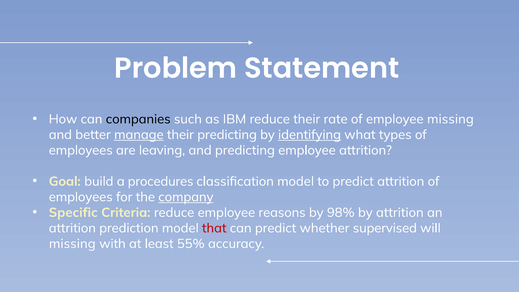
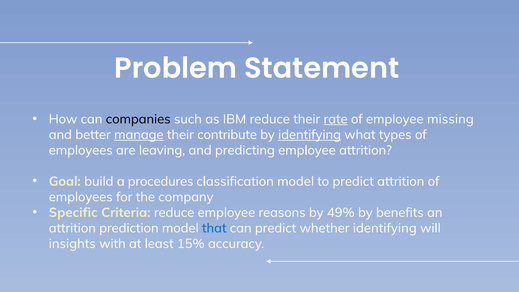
rate underline: none -> present (336, 119)
their predicting: predicting -> contribute (227, 135)
company underline: present -> none (186, 197)
98%: 98% -> 49% (341, 213)
by attrition: attrition -> benefits (400, 213)
that colour: red -> blue (214, 228)
whether supervised: supervised -> identifying (385, 228)
missing: missing -> insights (72, 244)
55%: 55% -> 15% (191, 244)
